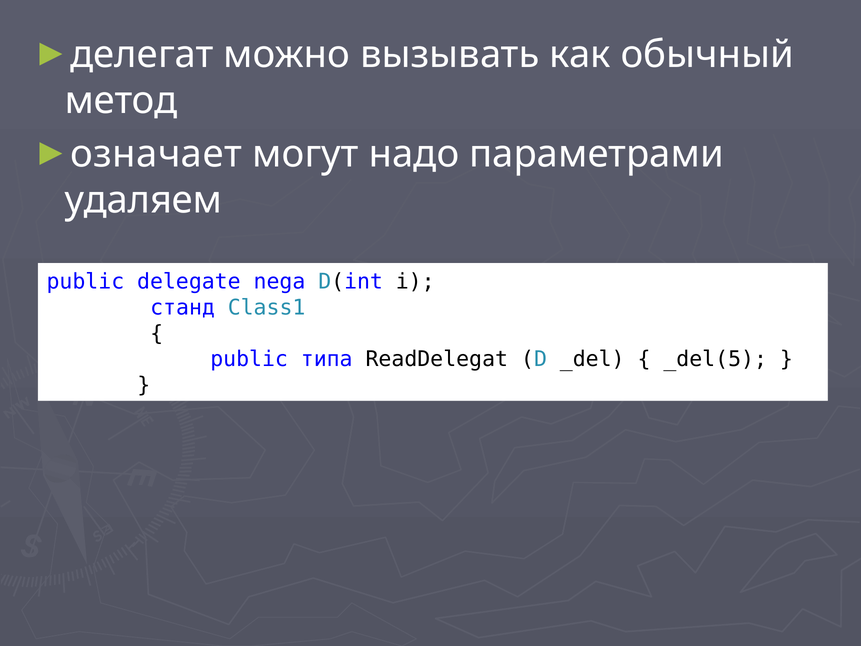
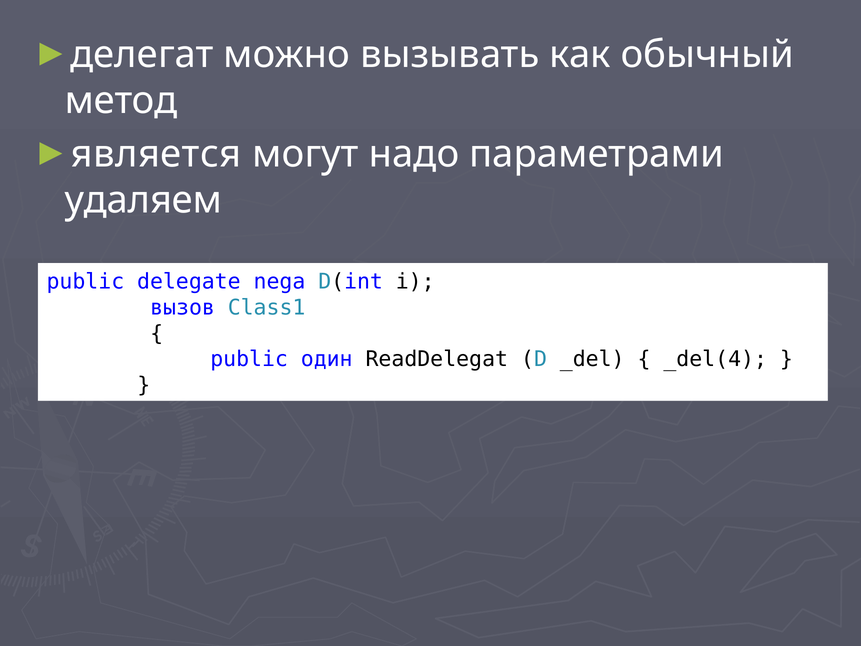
означает: означает -> является (156, 154)
станд: станд -> вызов (183, 307)
типа: типа -> один (327, 359)
_del(5: _del(5 -> _del(4 (715, 359)
